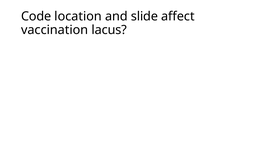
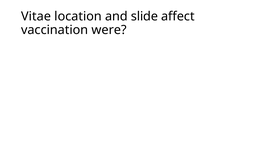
Code: Code -> Vitae (36, 16)
lacus: lacus -> were (109, 30)
